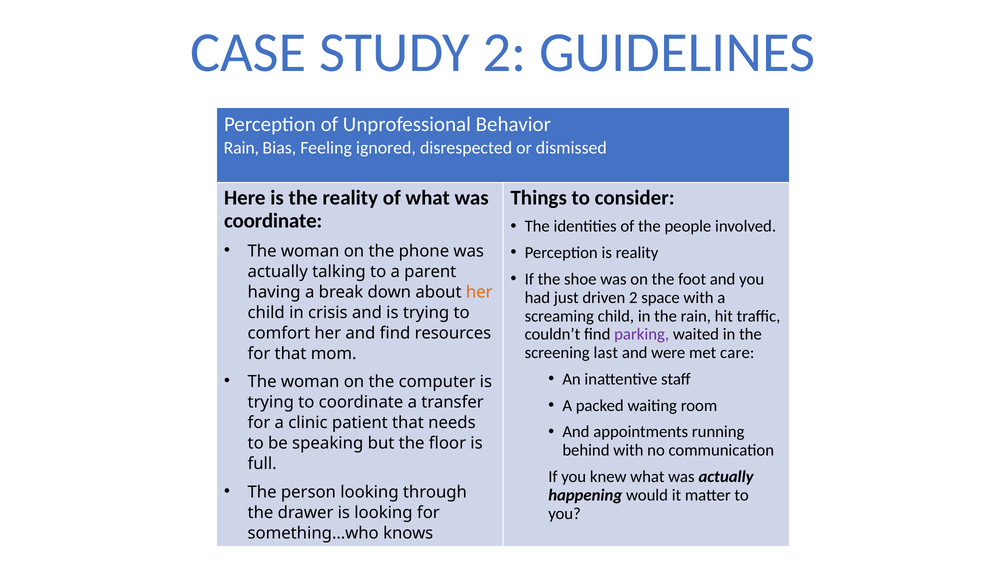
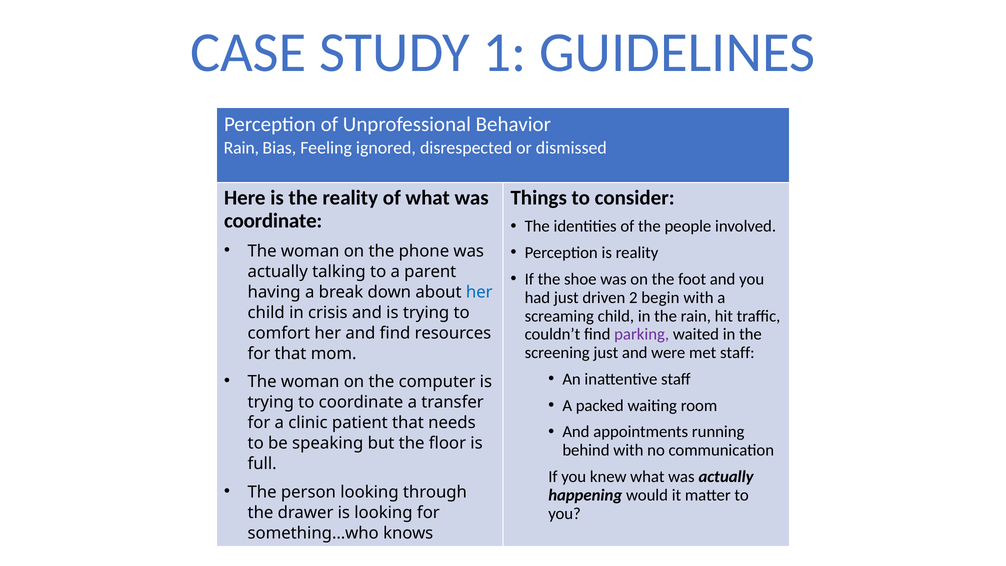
STUDY 2: 2 -> 1 (505, 53)
her colour: orange -> blue (479, 292)
space: space -> begin (660, 297)
screening last: last -> just (606, 353)
met care: care -> staff (737, 353)
